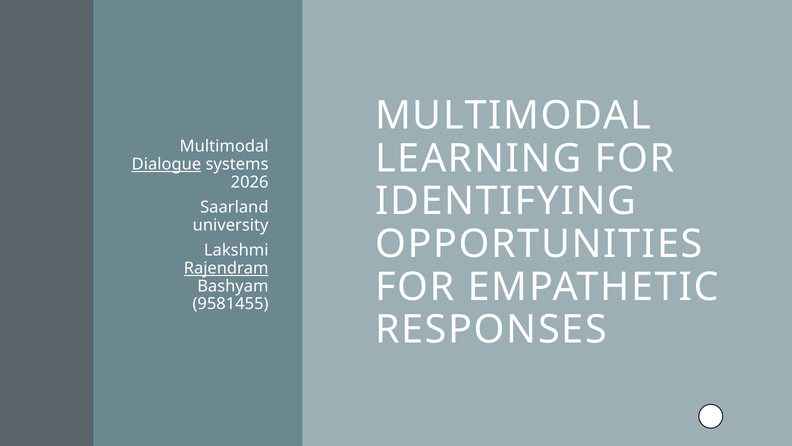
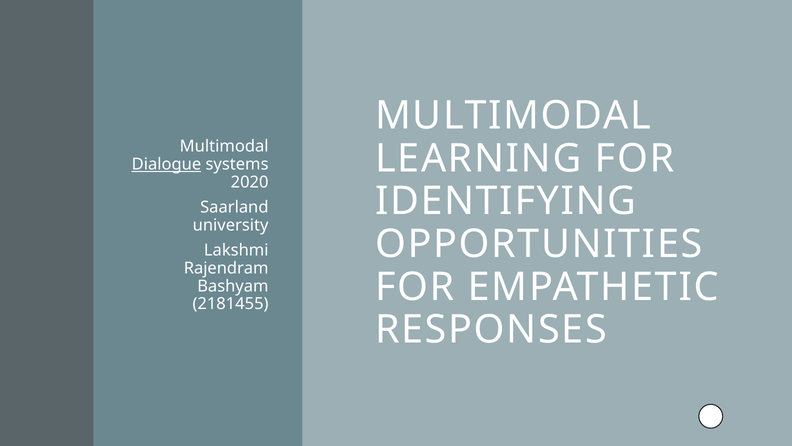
2026: 2026 -> 2020 (250, 182)
Rajendram underline: present -> none (226, 268)
9581455: 9581455 -> 2181455 (231, 304)
